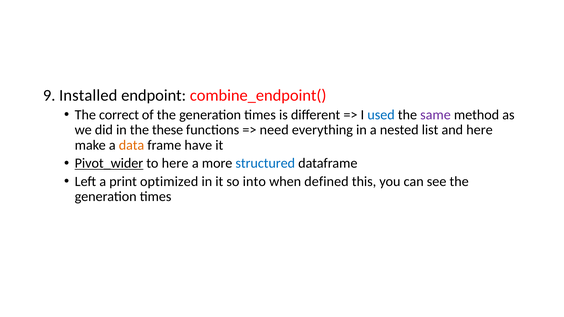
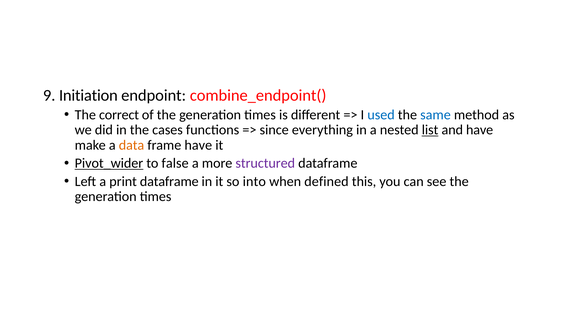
Installed: Installed -> Initiation (88, 95)
same colour: purple -> blue (435, 115)
these: these -> cases (168, 130)
need: need -> since (274, 130)
list underline: none -> present (430, 130)
and here: here -> have (480, 130)
to here: here -> false (175, 163)
structured colour: blue -> purple (265, 163)
print optimized: optimized -> dataframe (169, 182)
